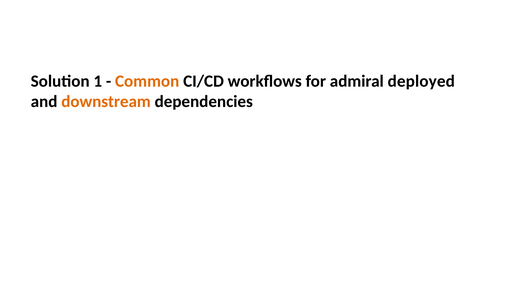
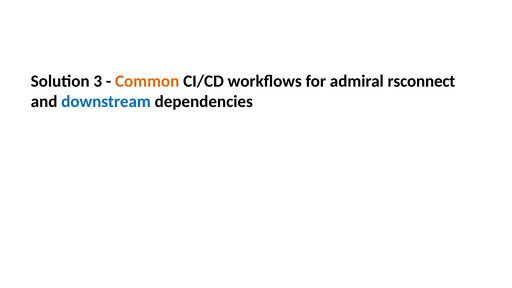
1: 1 -> 3 (98, 81)
deployed: deployed -> rsconnect (421, 81)
downstream colour: orange -> blue (106, 102)
